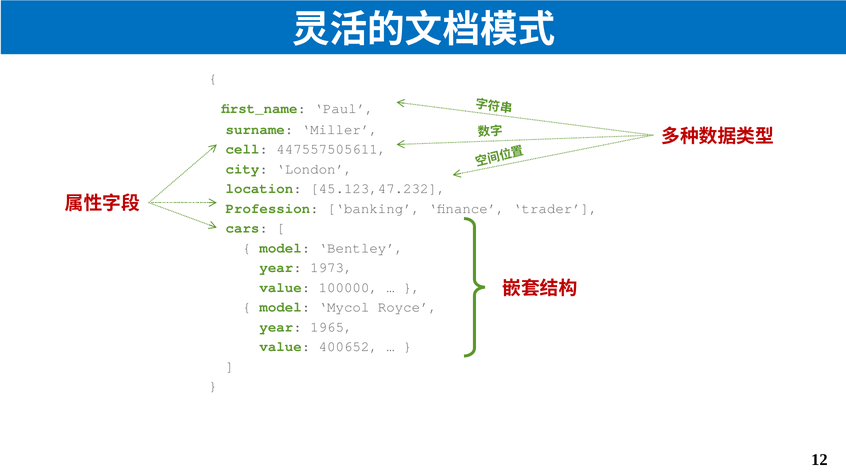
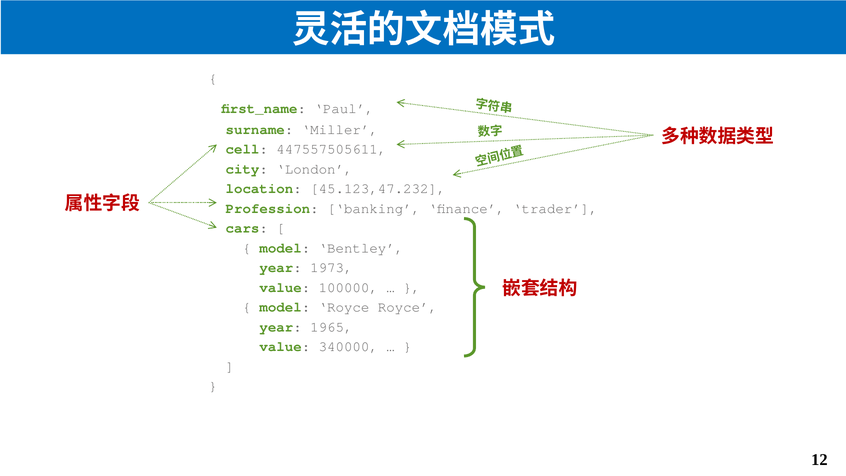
model Mycol: Mycol -> Royce (344, 307)
400652: 400652 -> 340000 (348, 347)
